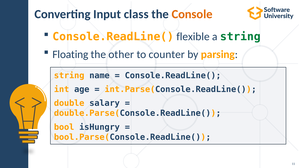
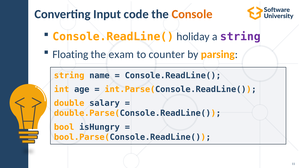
class: class -> code (136, 14)
flexible: flexible -> holiday (193, 37)
string colour: green -> purple (240, 37)
other: other -> exam (121, 54)
